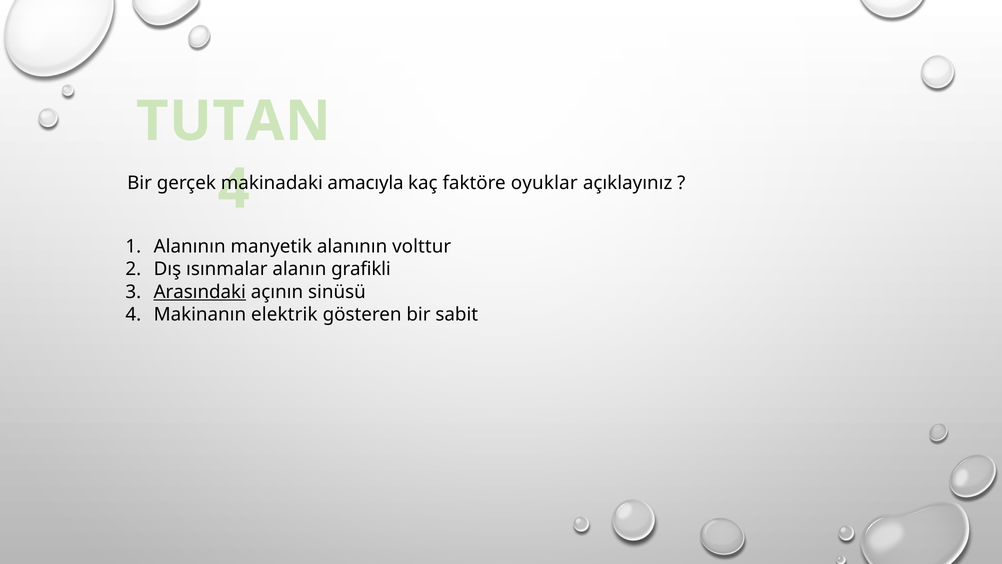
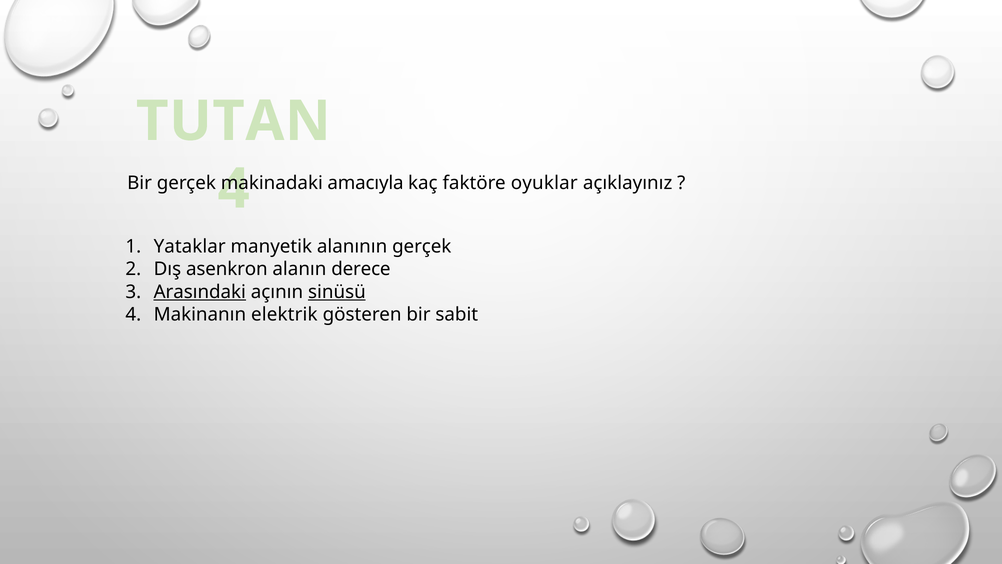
Alanının: Alanının -> Yataklar (190, 247)
alanının volttur: volttur -> gerçek (422, 247)
ısınmalar: ısınmalar -> asenkron (227, 269)
grafikli: grafikli -> derece (361, 269)
sinüsü underline: none -> present (337, 292)
